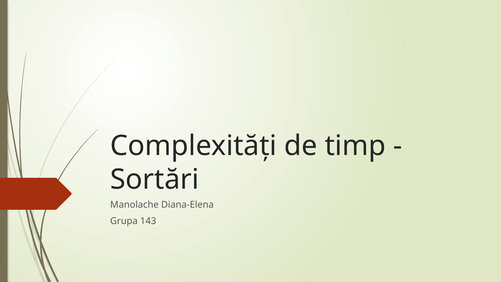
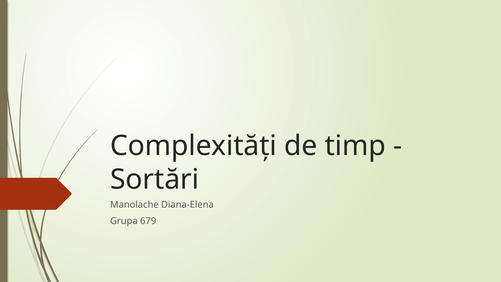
143: 143 -> 679 (148, 221)
